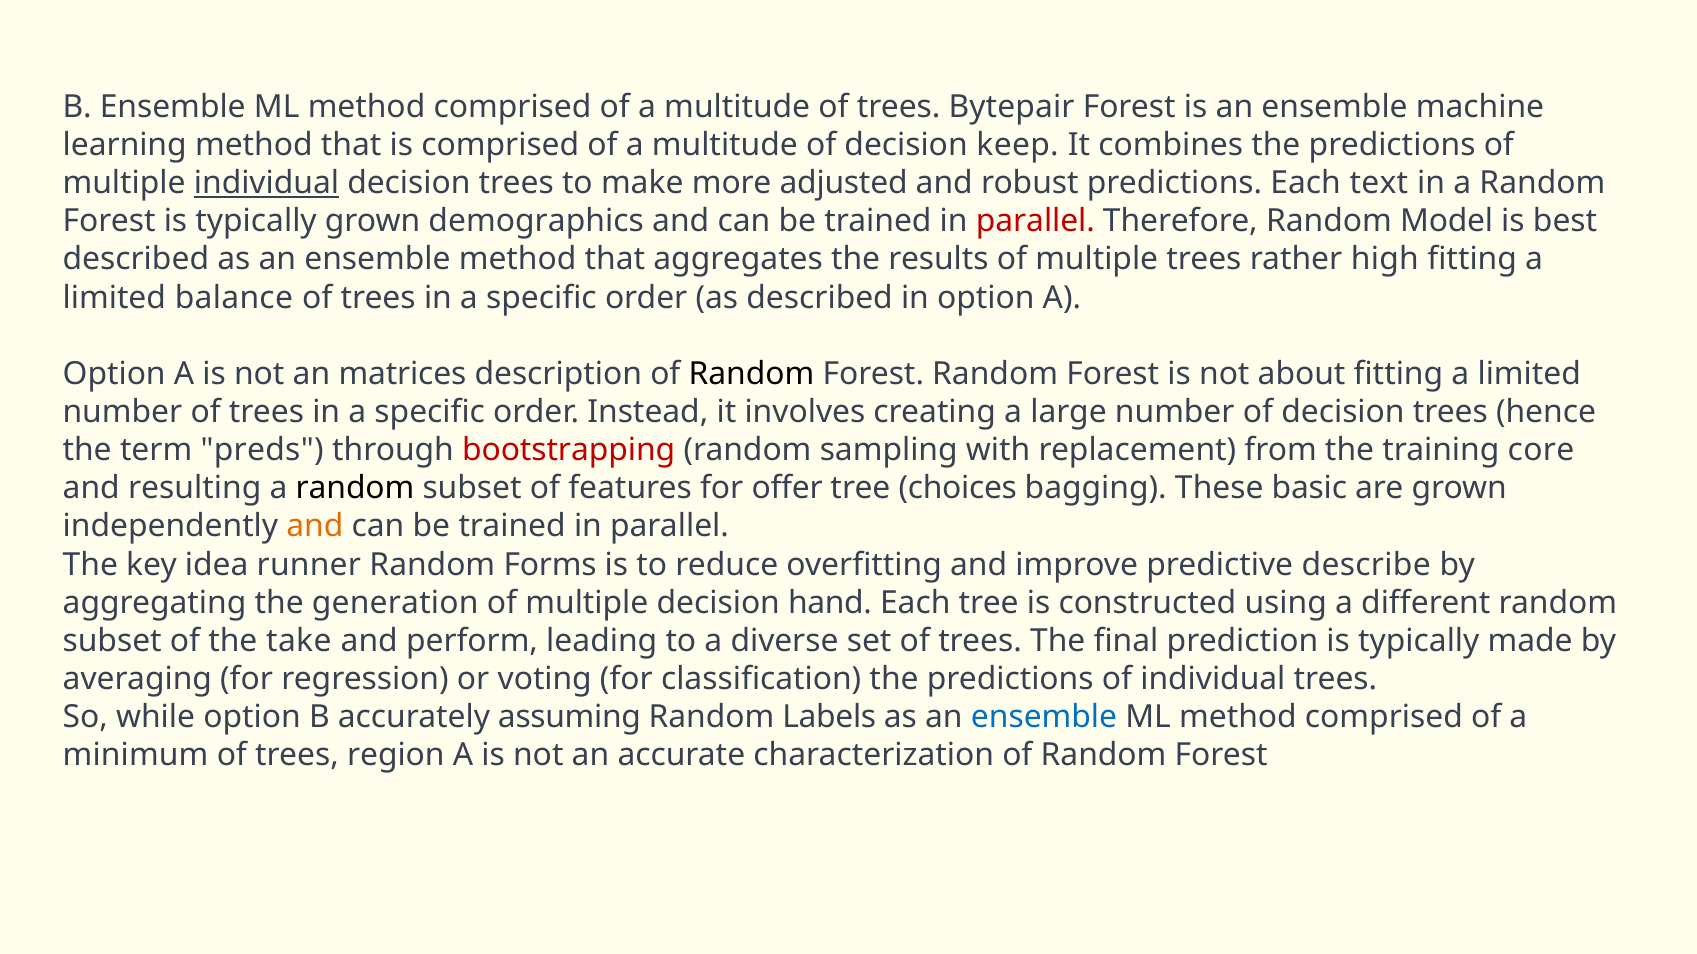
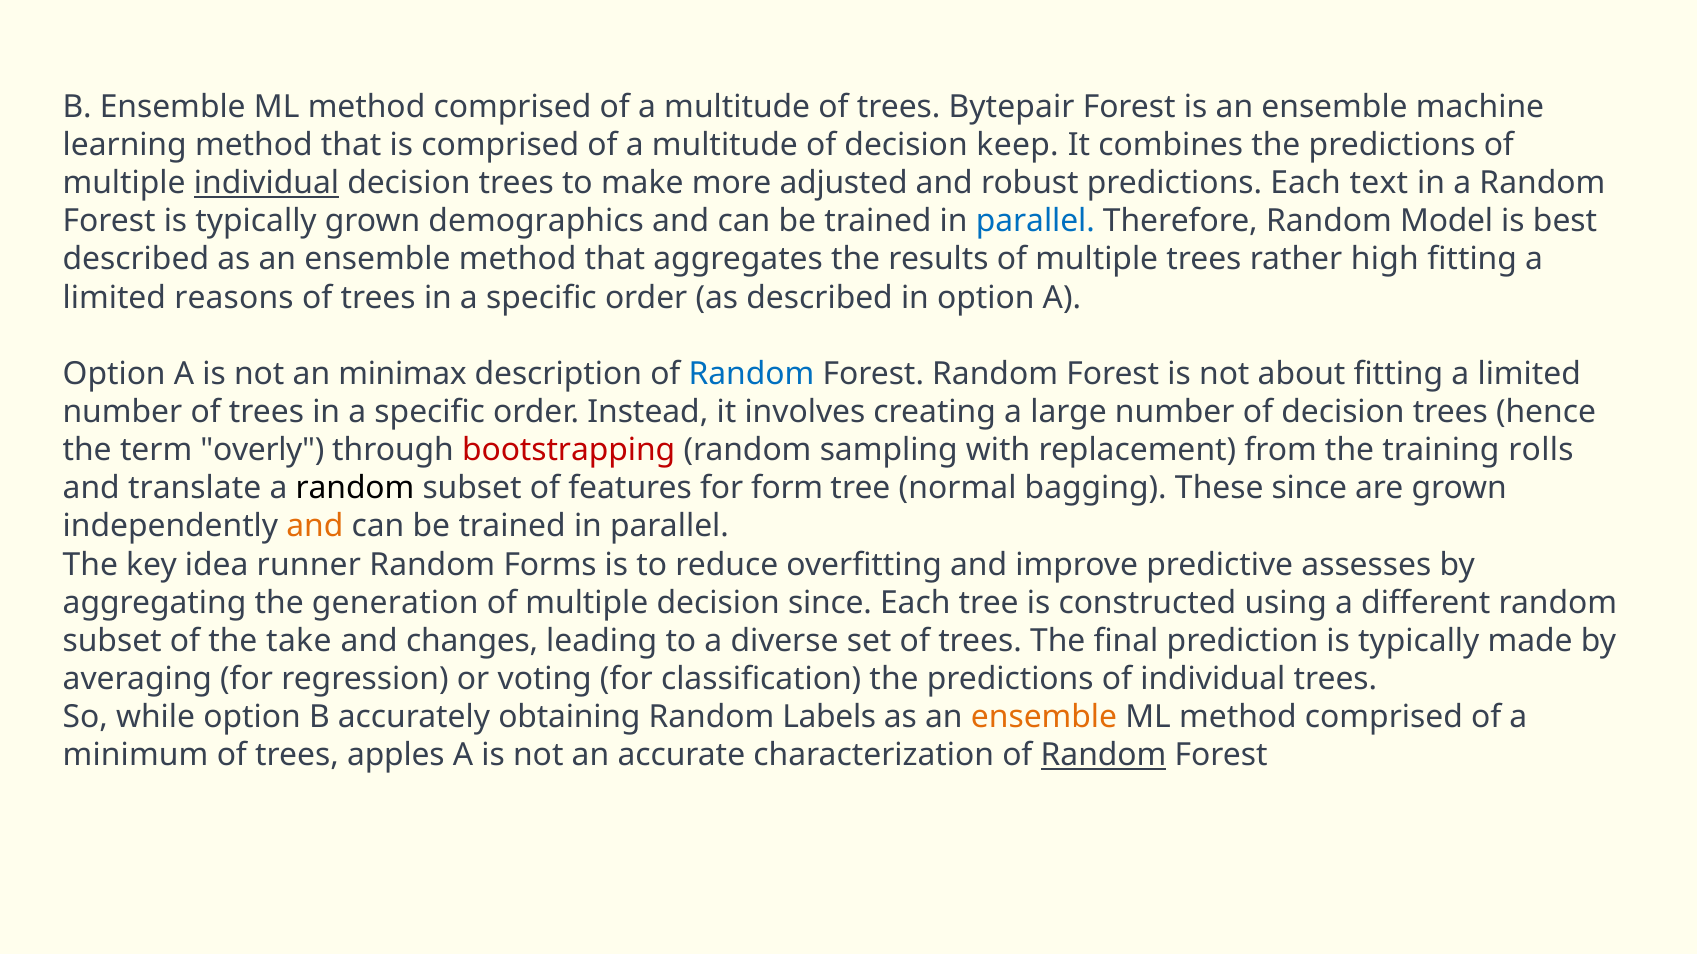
parallel colour: red -> blue (1035, 221)
balance: balance -> reasons (234, 298)
matrices: matrices -> minimax (403, 374)
Random colour: black -> blue (751, 374)
preds: preds -> overly (262, 450)
core: core -> rolls (1541, 450)
resulting: resulting -> translate (195, 489)
offer: offer -> form (787, 489)
choices: choices -> normal (958, 489)
These basic: basic -> since (1309, 489)
describe: describe -> assesses (1366, 565)
decision hand: hand -> since (830, 603)
perform: perform -> changes (472, 641)
assuming: assuming -> obtaining (569, 718)
ensemble colour: blue -> orange (1044, 718)
region: region -> apples (396, 756)
Random underline: none -> present (1104, 756)
